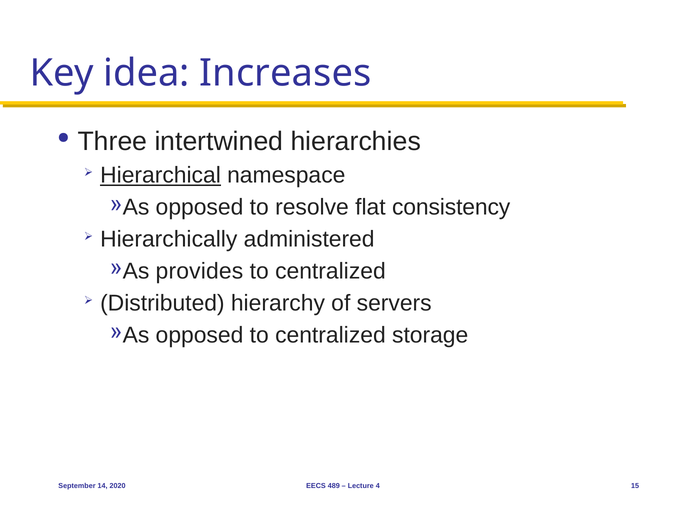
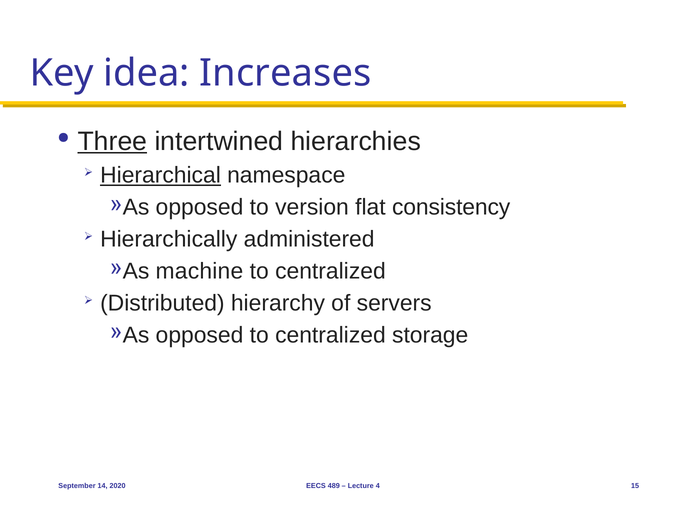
Three underline: none -> present (112, 141)
resolve: resolve -> version (312, 207)
provides: provides -> machine (199, 271)
